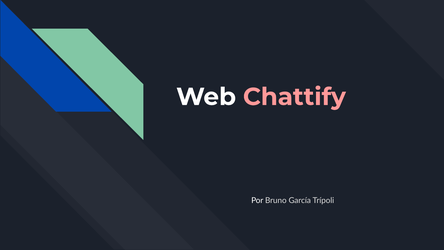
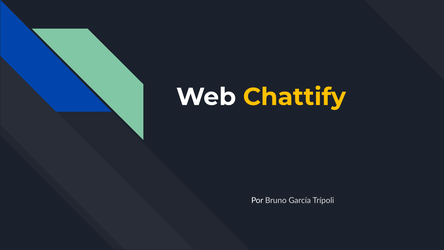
Chattify colour: pink -> yellow (294, 97)
